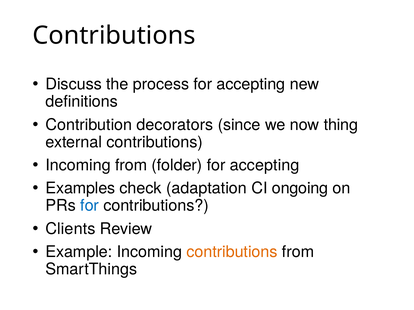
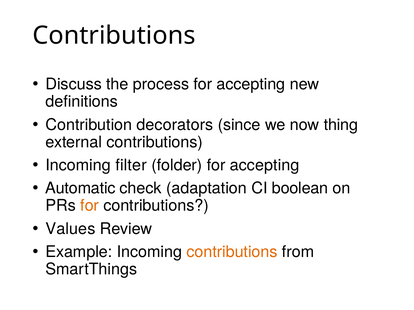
Incoming from: from -> filter (131, 165)
Examples: Examples -> Automatic (80, 189)
ongoing: ongoing -> boolean (300, 189)
for colour: blue -> orange (90, 206)
Clients: Clients -> Values (70, 229)
